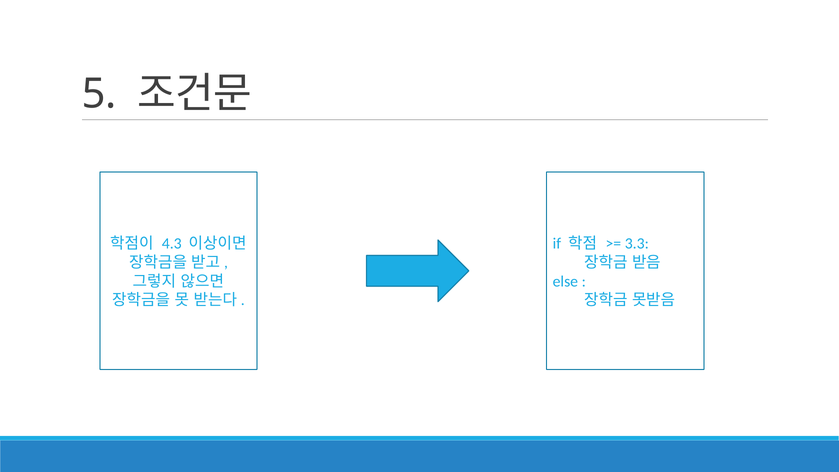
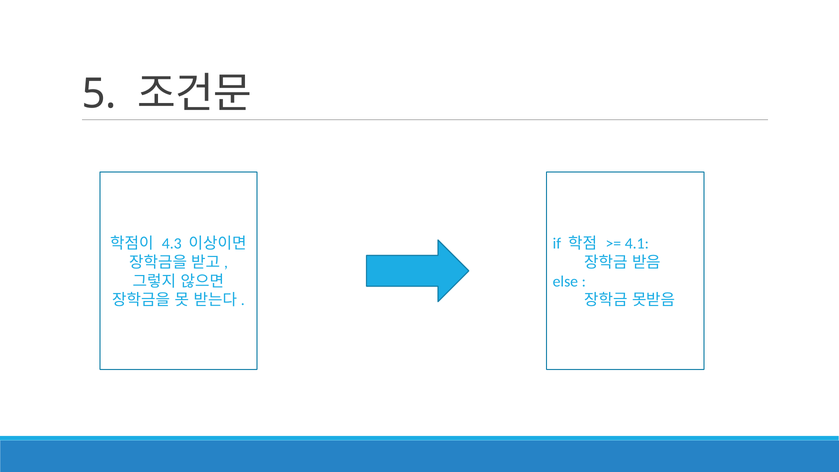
3.3: 3.3 -> 4.1 (637, 244)
